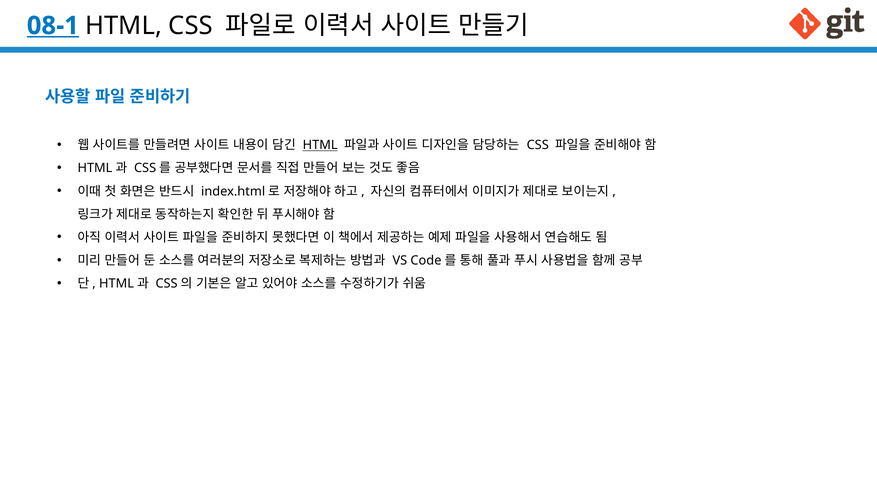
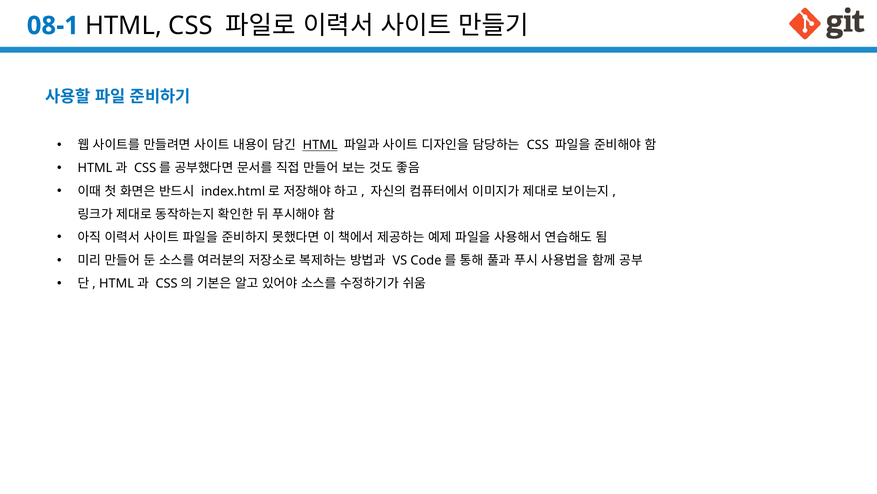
08-1 underline: present -> none (53, 26)
